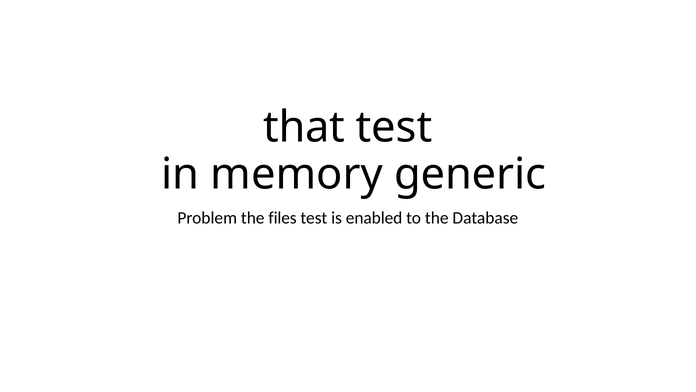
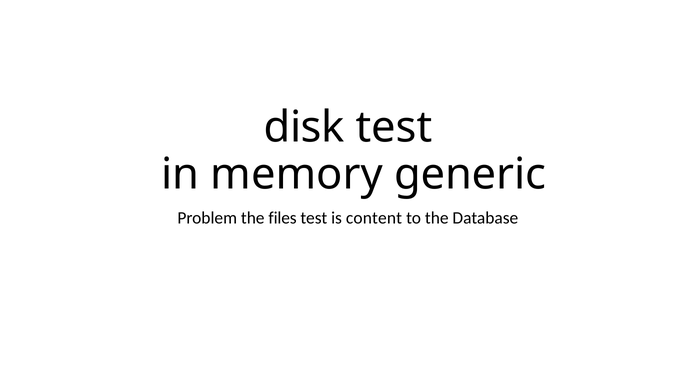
that: that -> disk (304, 127)
enabled: enabled -> content (374, 218)
